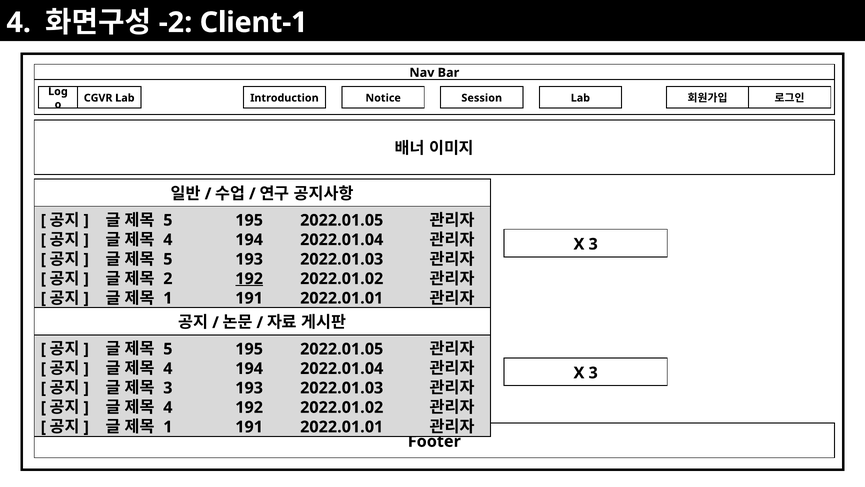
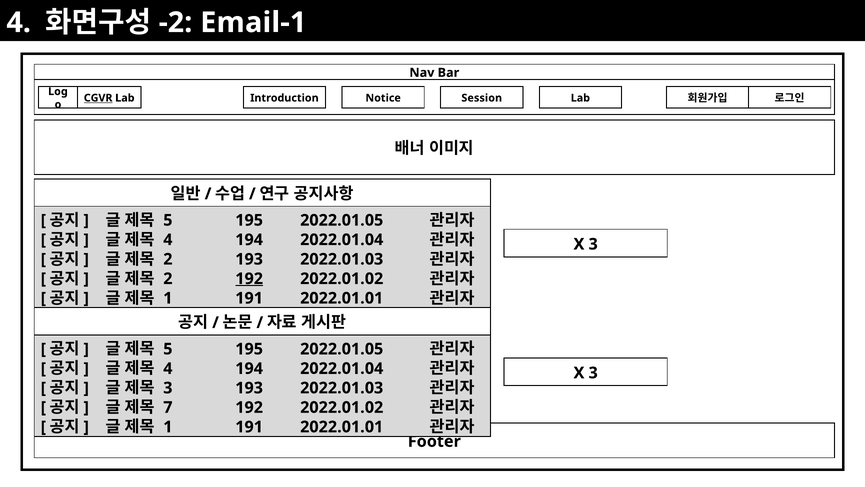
Client-1: Client-1 -> Email-1 (253, 23)
CGVR underline: none -> present (98, 98)
5: 5 -> 2 (168, 259)
4: 4 -> 7 (168, 407)
